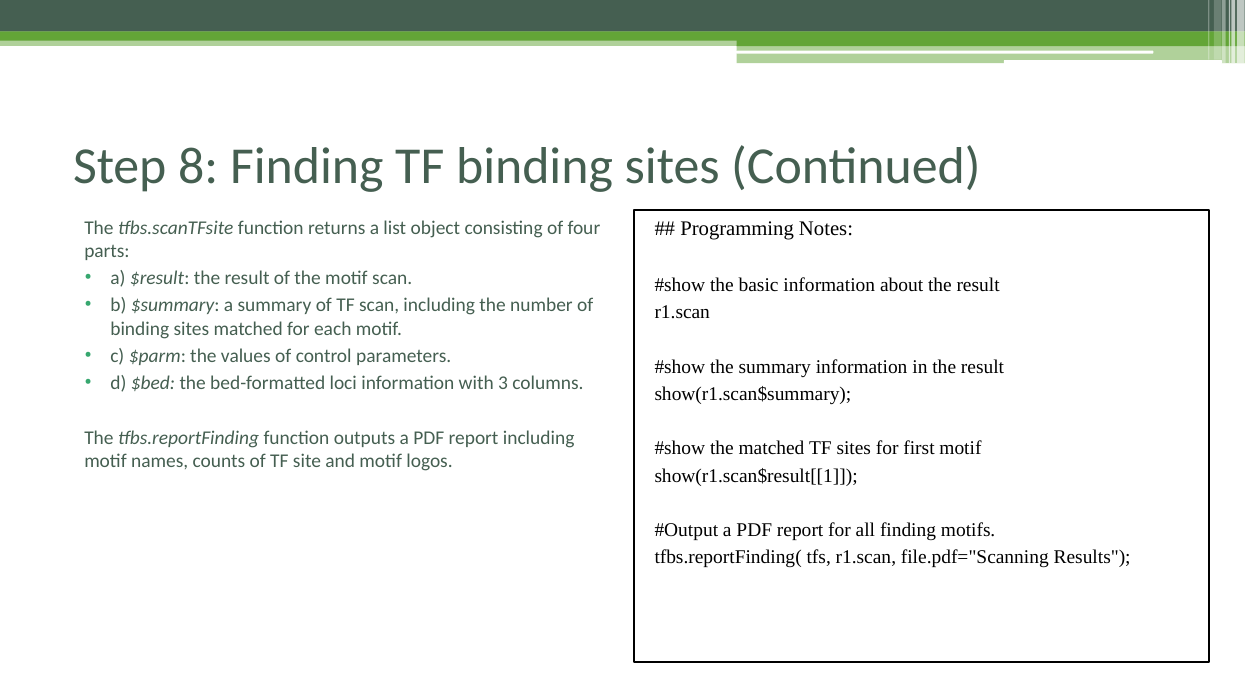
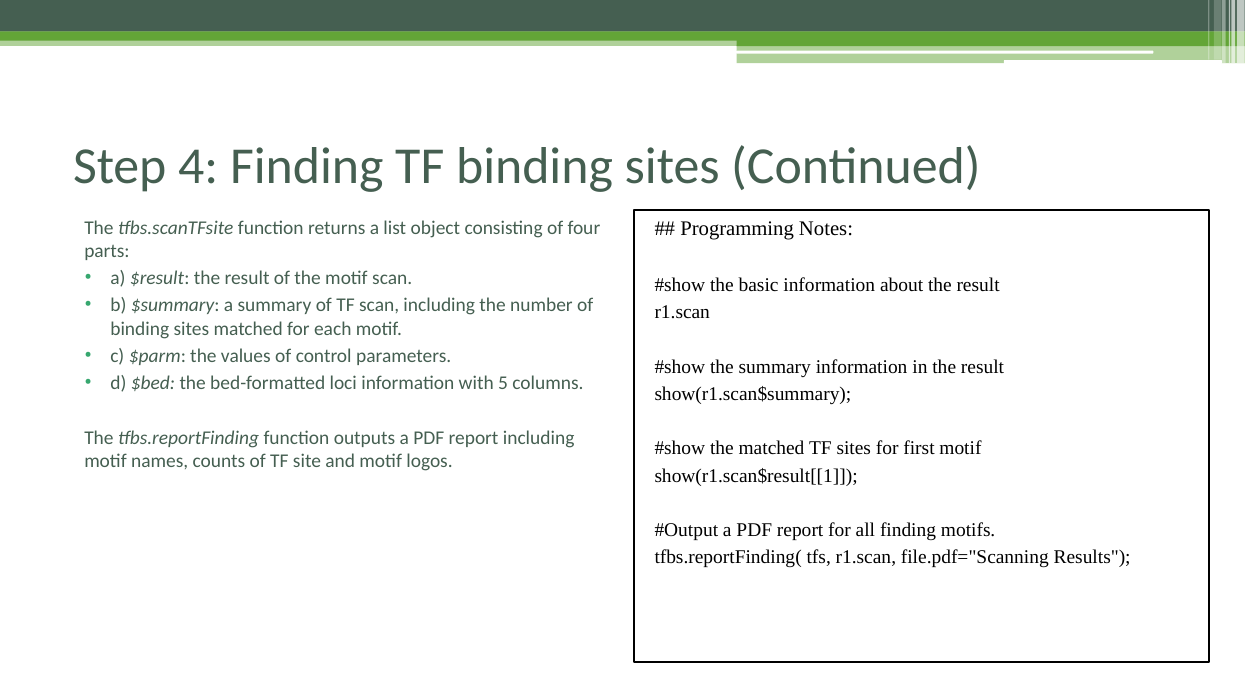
8: 8 -> 4 (198, 167)
3: 3 -> 5 (503, 384)
